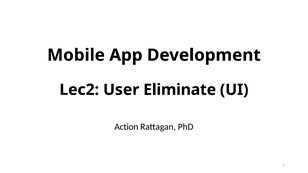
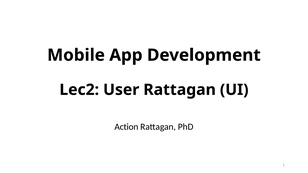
User Eliminate: Eliminate -> Rattagan (180, 90)
